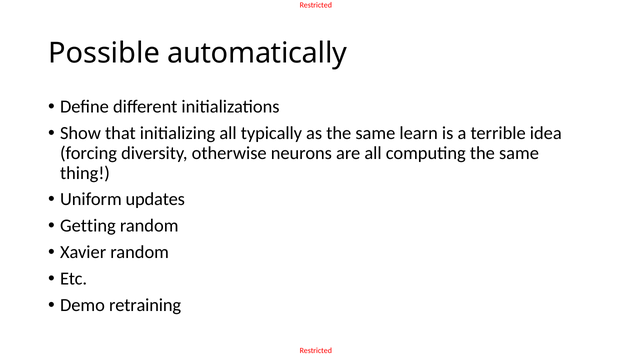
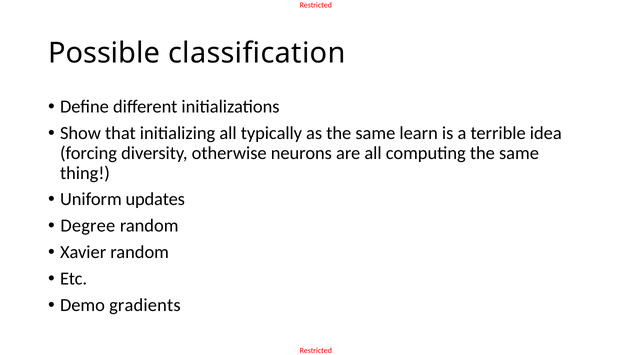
automatically: automatically -> classification (257, 53)
Getting: Getting -> Degree (88, 226)
retraining: retraining -> gradients (145, 306)
